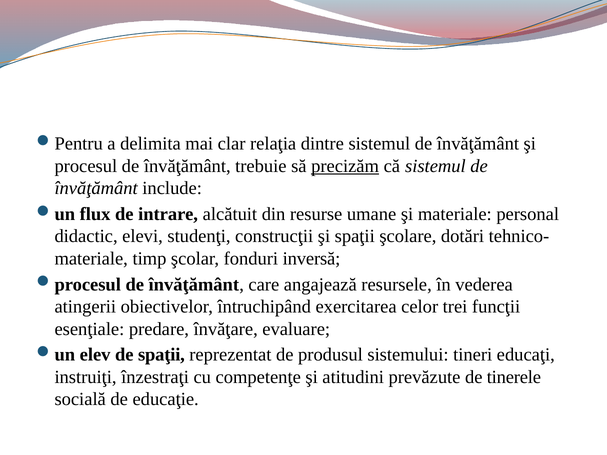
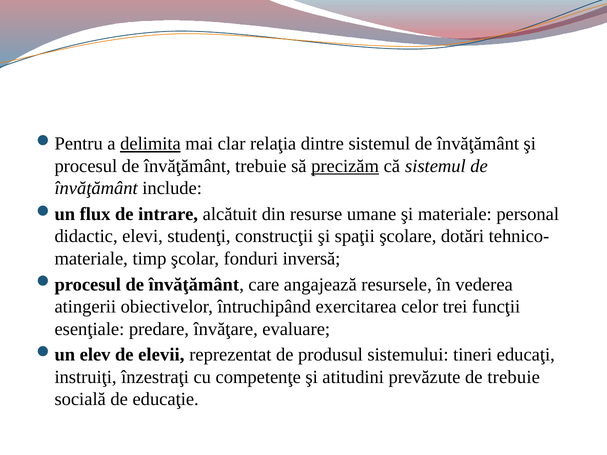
delimita underline: none -> present (150, 144)
de spaţii: spaţii -> elevii (161, 355)
de tinerele: tinerele -> trebuie (514, 377)
